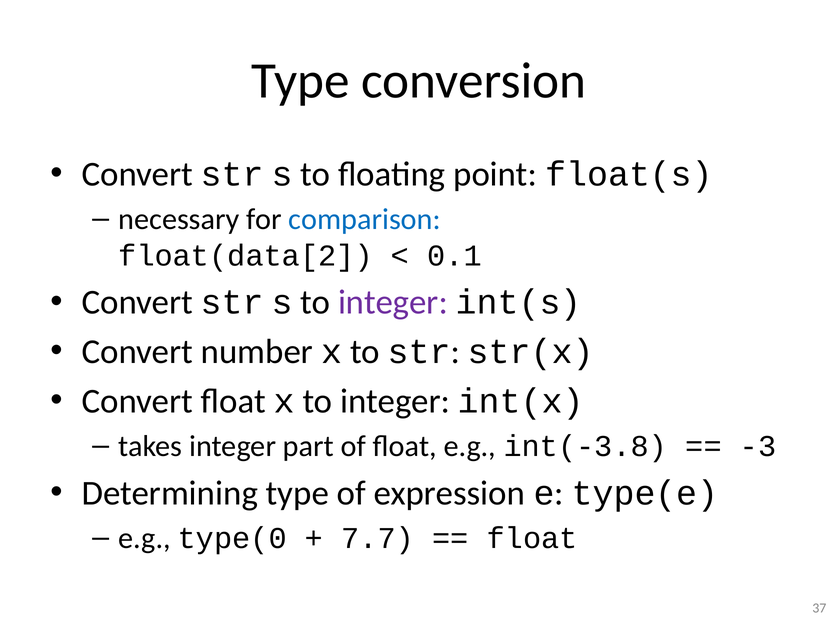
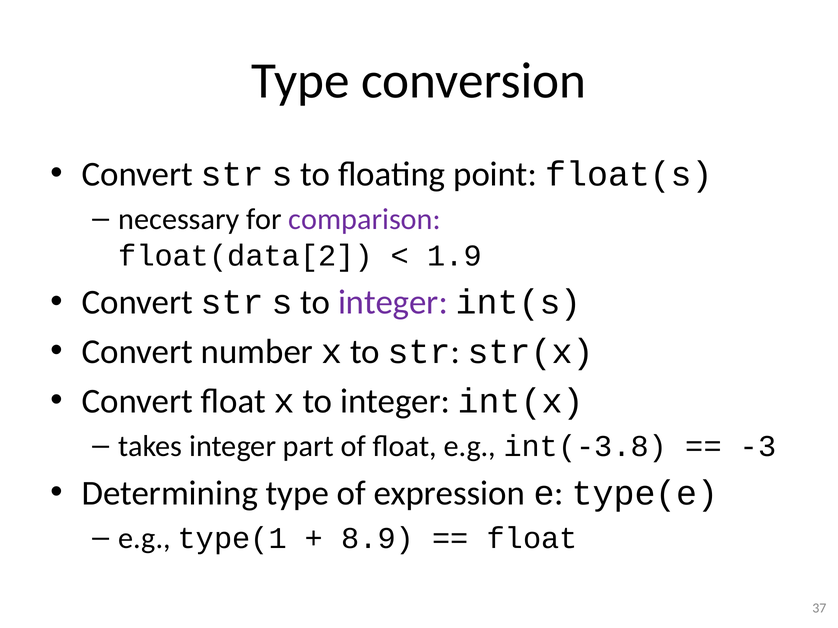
comparison colour: blue -> purple (365, 220)
0.1: 0.1 -> 1.9 (455, 256)
type(0: type(0 -> type(1 (232, 539)
7.7: 7.7 -> 8.9 (378, 539)
